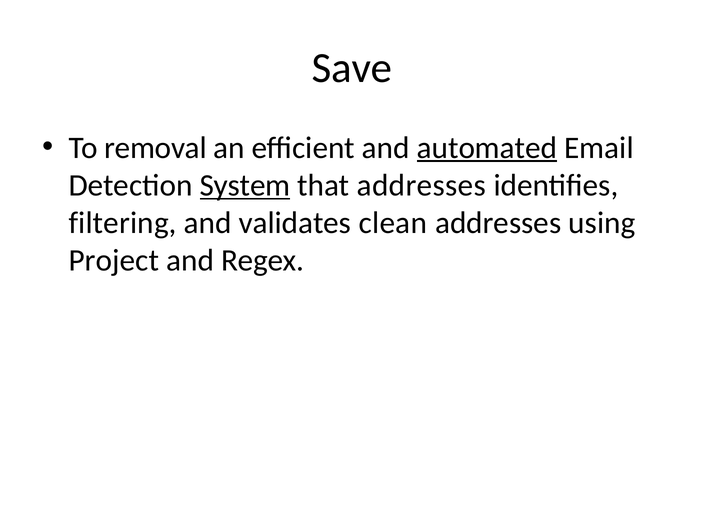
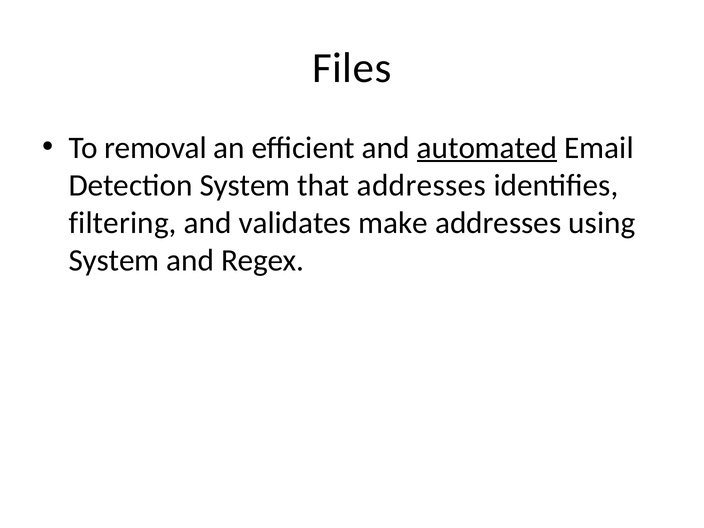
Save: Save -> Files (352, 68)
System underline: present -> none (245, 185)
clean: clean -> make (393, 223)
Project: Project -> System (114, 260)
